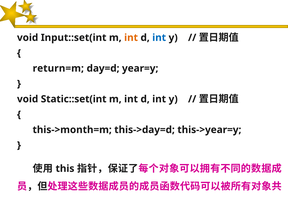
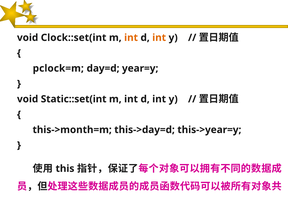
Input::set(int: Input::set(int -> Clock::set(int (74, 38)
int colour: blue -> orange (159, 38)
return=m: return=m -> pclock=m (58, 68)
